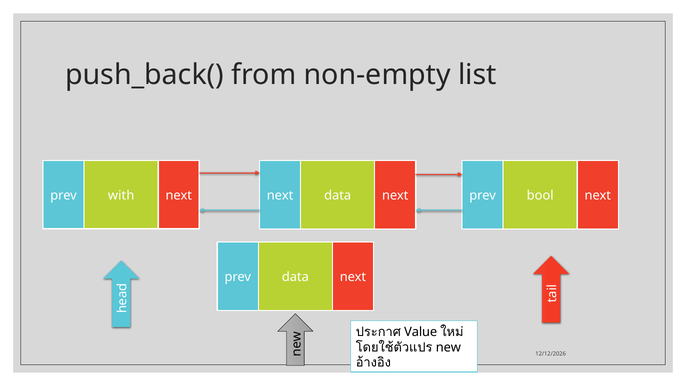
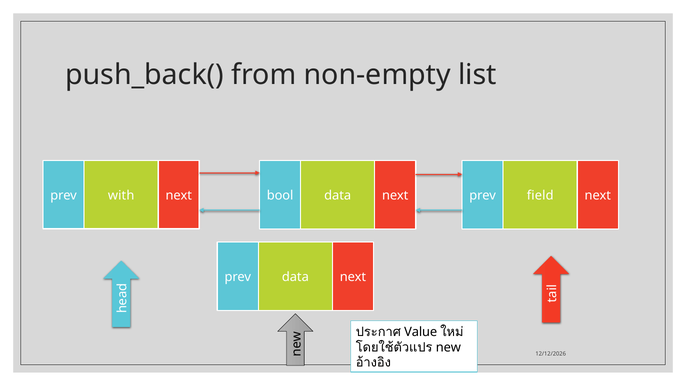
next: next -> bool (280, 196)
bool: bool -> field (540, 196)
